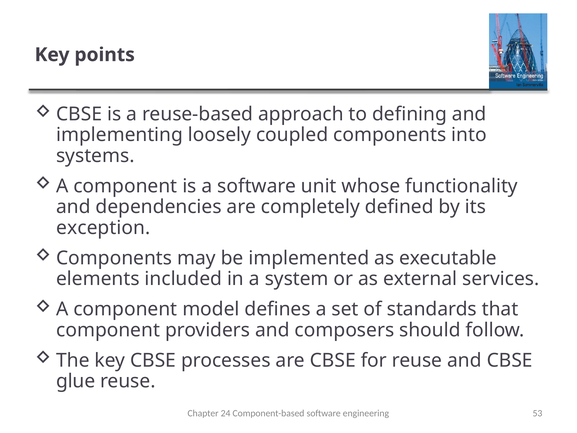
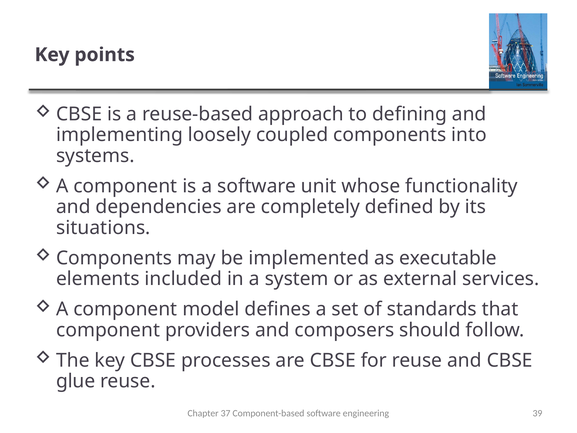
exception: exception -> situations (103, 228)
24: 24 -> 37 (226, 413)
53: 53 -> 39 (538, 413)
